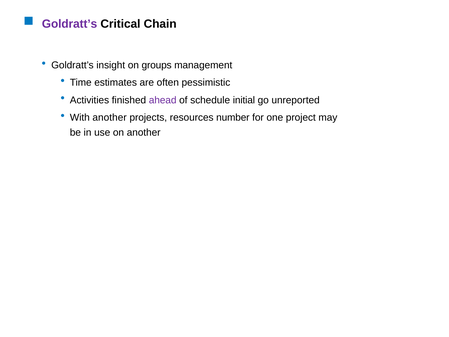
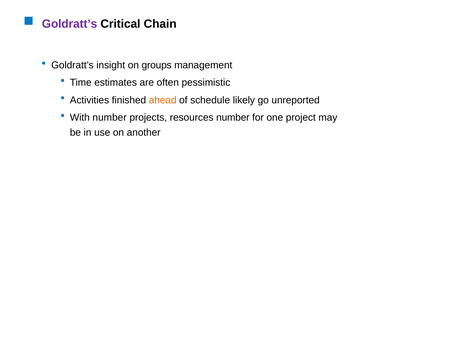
ahead colour: purple -> orange (163, 100)
initial: initial -> likely (244, 100)
With another: another -> number (110, 118)
